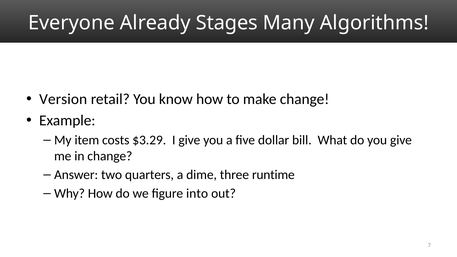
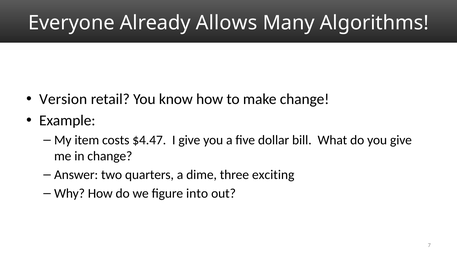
Stages: Stages -> Allows (227, 23)
$3.29: $3.29 -> $4.47 (149, 140)
runtime: runtime -> exciting (273, 175)
